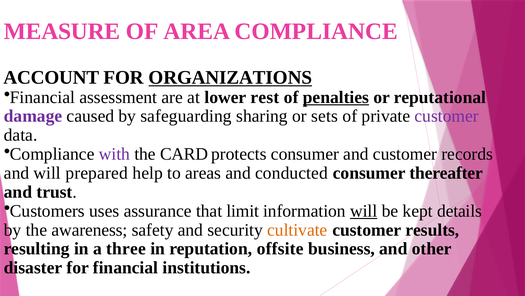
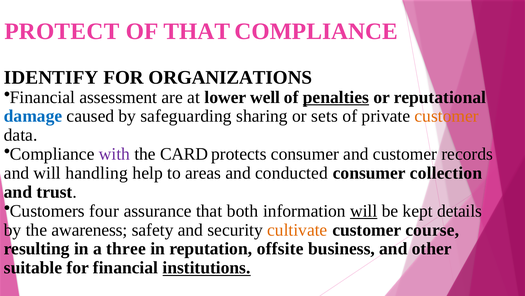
MEASURE: MEASURE -> PROTECT (62, 31)
OF AREA: AREA -> THAT (197, 31)
ACCOUNT: ACCOUNT -> IDENTIFY (51, 77)
ORGANIZATIONS underline: present -> none (230, 77)
rest: rest -> well (265, 97)
damage colour: purple -> blue (33, 116)
customer colour: purple -> orange (447, 116)
prepared: prepared -> handling (97, 173)
thereafter: thereafter -> collection (446, 173)
uses: uses -> four (104, 210)
limit: limit -> both (243, 210)
results: results -> course (432, 229)
disaster: disaster -> suitable (33, 267)
institutions underline: none -> present (207, 267)
